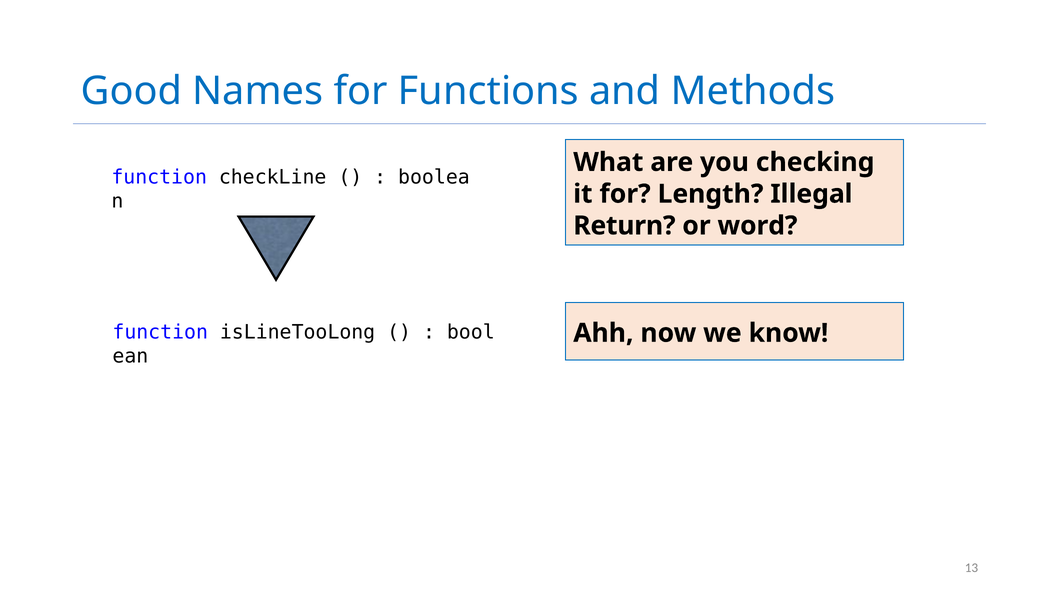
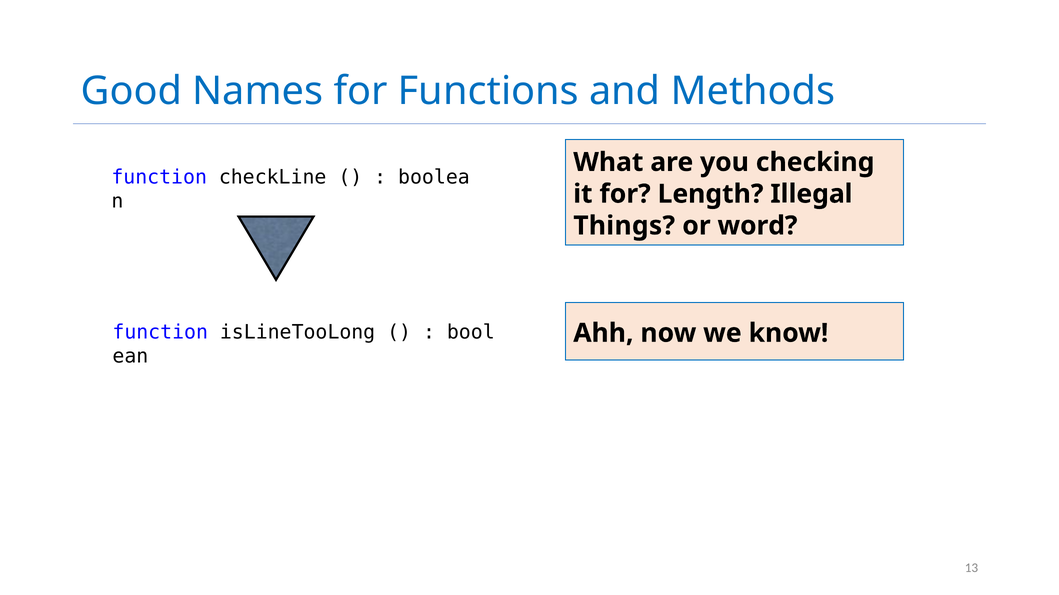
Return: Return -> Things (624, 226)
